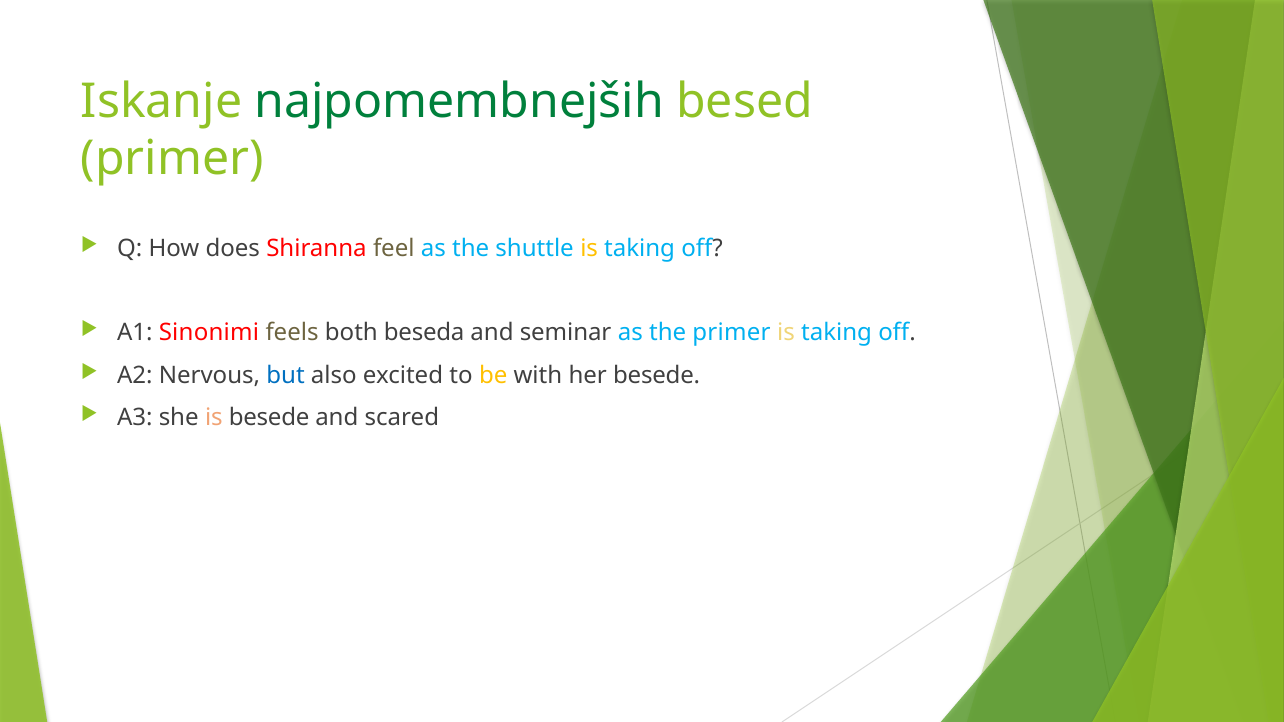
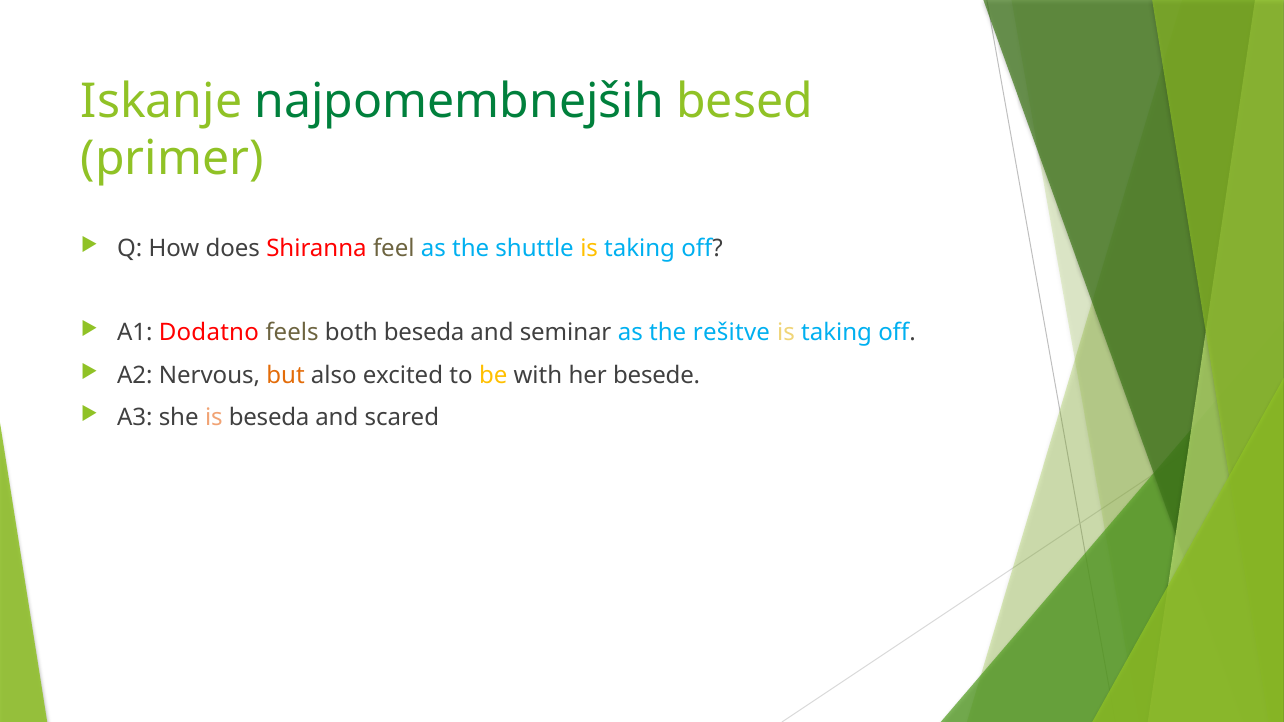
Sinonimi: Sinonimi -> Dodatno (209, 333)
the primer: primer -> rešitve (731, 333)
but colour: blue -> orange (286, 375)
is besede: besede -> beseda (269, 418)
